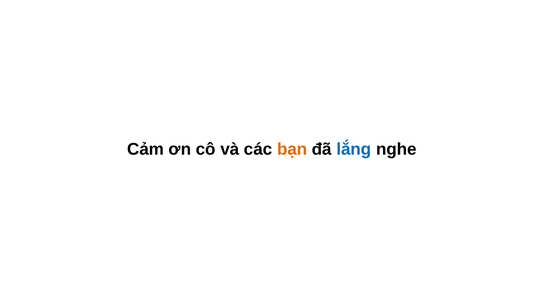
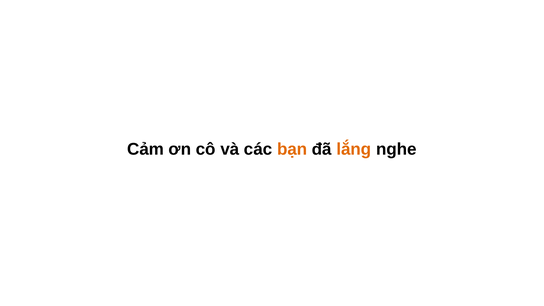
lắng colour: blue -> orange (354, 149)
